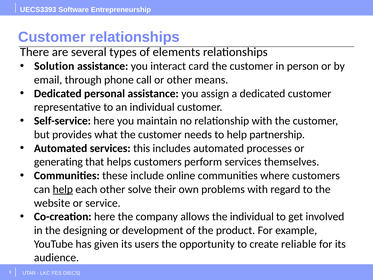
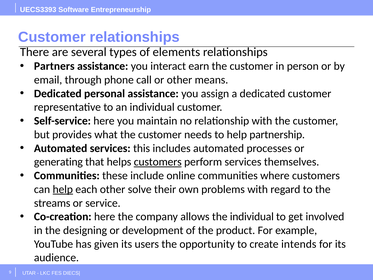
Solution: Solution -> Partners (54, 66)
card: card -> earn (199, 66)
customers underline: none -> present (158, 162)
website: website -> streams (52, 203)
reliable: reliable -> intends (299, 244)
